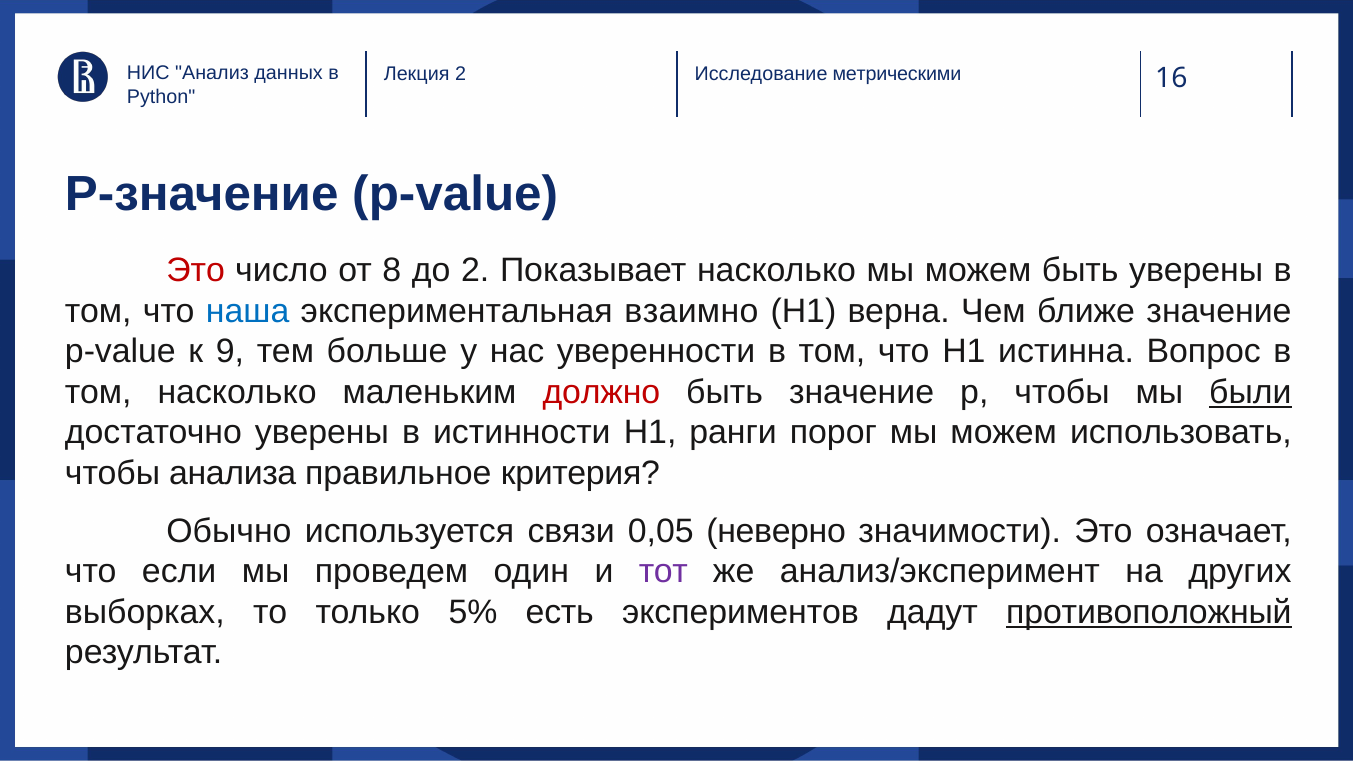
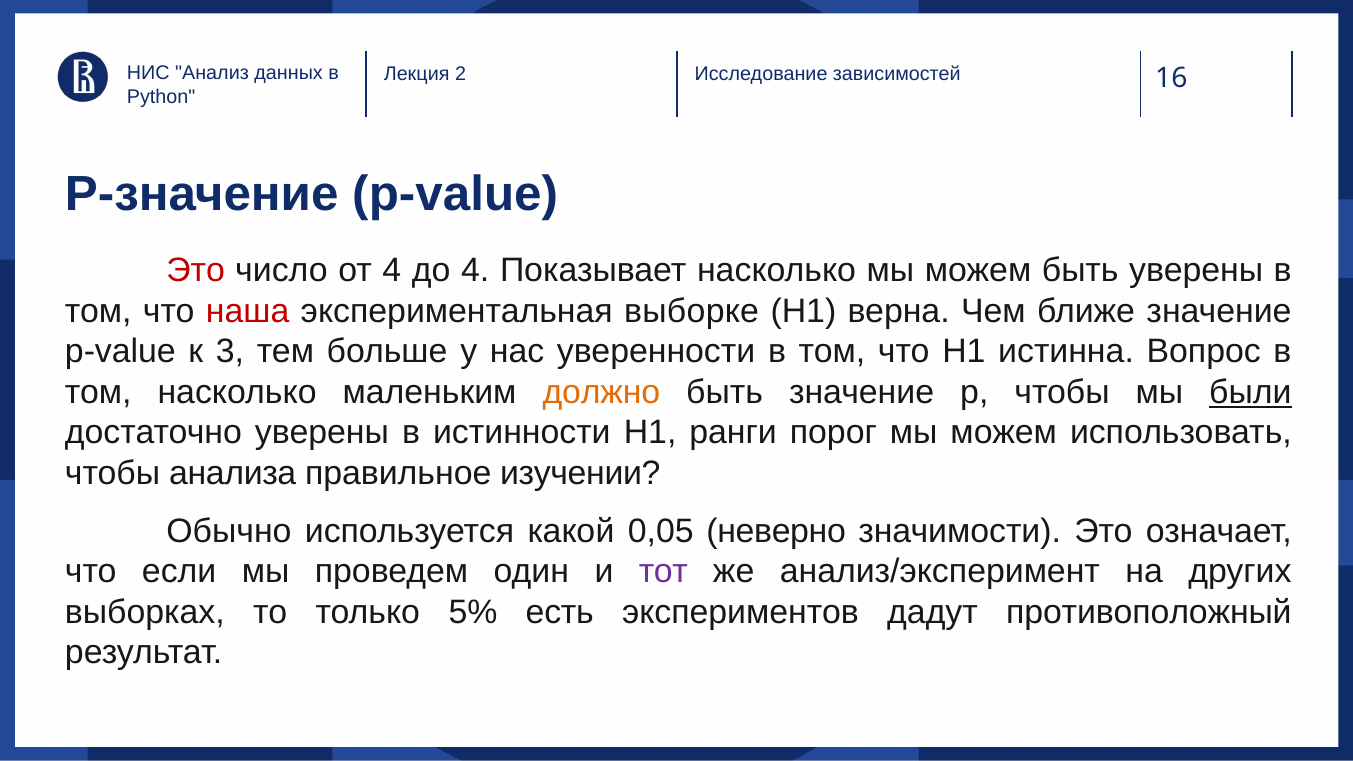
метрическими: метрическими -> зависимостей (897, 74)
от 8: 8 -> 4 (392, 270)
до 2: 2 -> 4 (475, 270)
наша colour: blue -> red (248, 311)
взаимно: взаимно -> выборке (691, 311)
9: 9 -> 3 (230, 352)
должно colour: red -> orange (601, 392)
критерия: критерия -> изучении (580, 473)
связи: связи -> какой (571, 531)
противоположный underline: present -> none (1149, 612)
